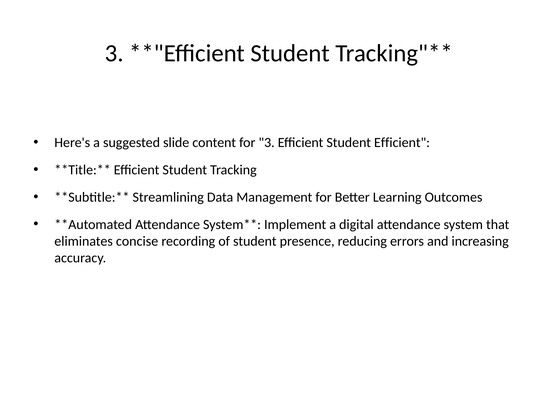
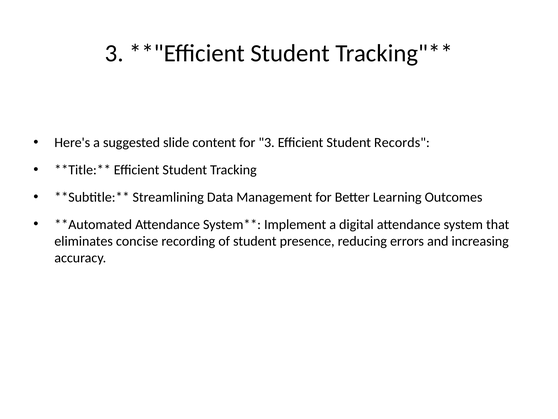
Student Efficient: Efficient -> Records (402, 142)
